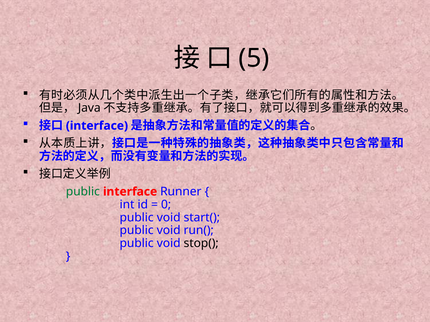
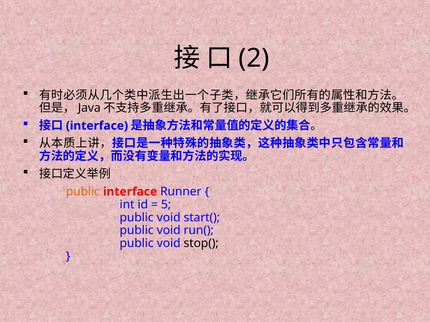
5: 5 -> 2 (254, 58)
public colour: green -> orange (83, 192)
0: 0 -> 5 (166, 205)
